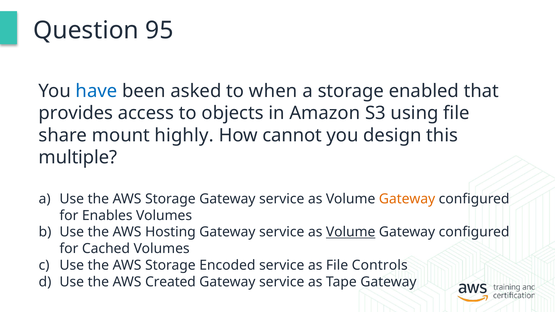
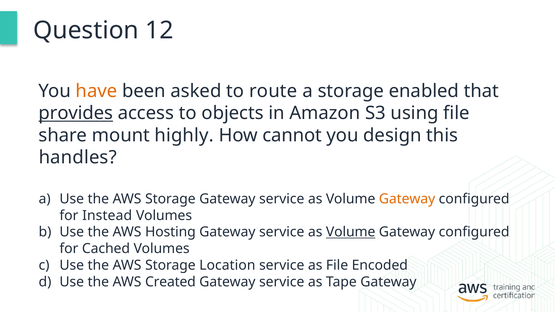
95: 95 -> 12 (159, 30)
have colour: blue -> orange (96, 91)
when: when -> route (273, 91)
provides underline: none -> present (76, 113)
multiple: multiple -> handles (78, 158)
Enables: Enables -> Instead (107, 216)
Encoded: Encoded -> Location (227, 266)
Controls: Controls -> Encoded (380, 266)
